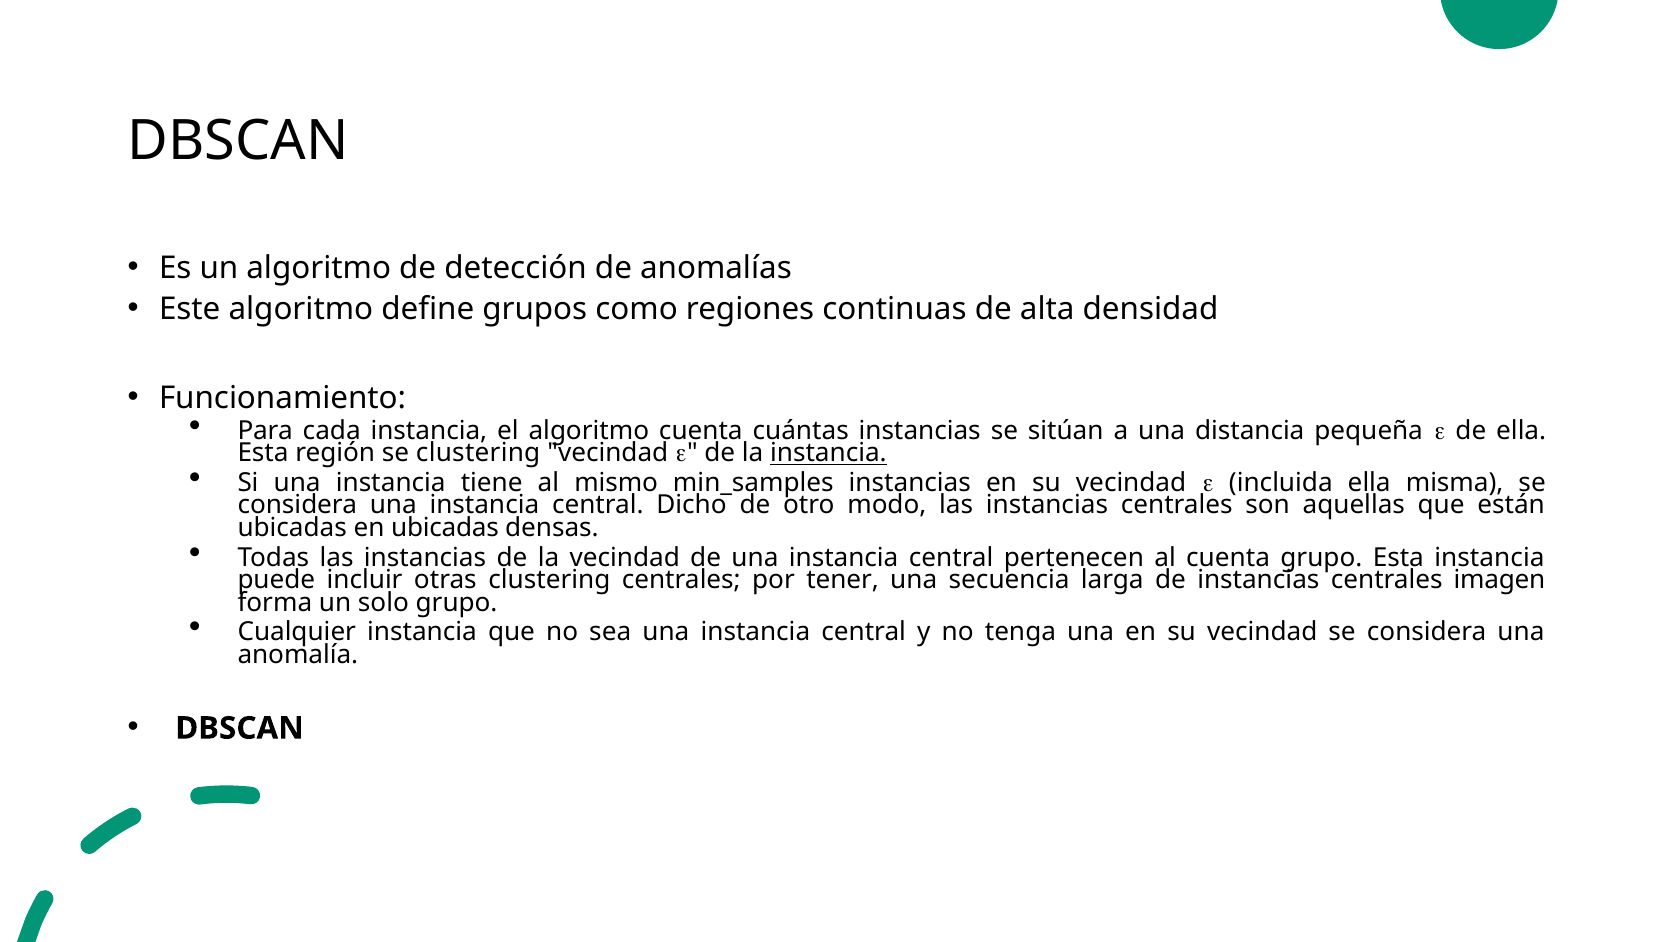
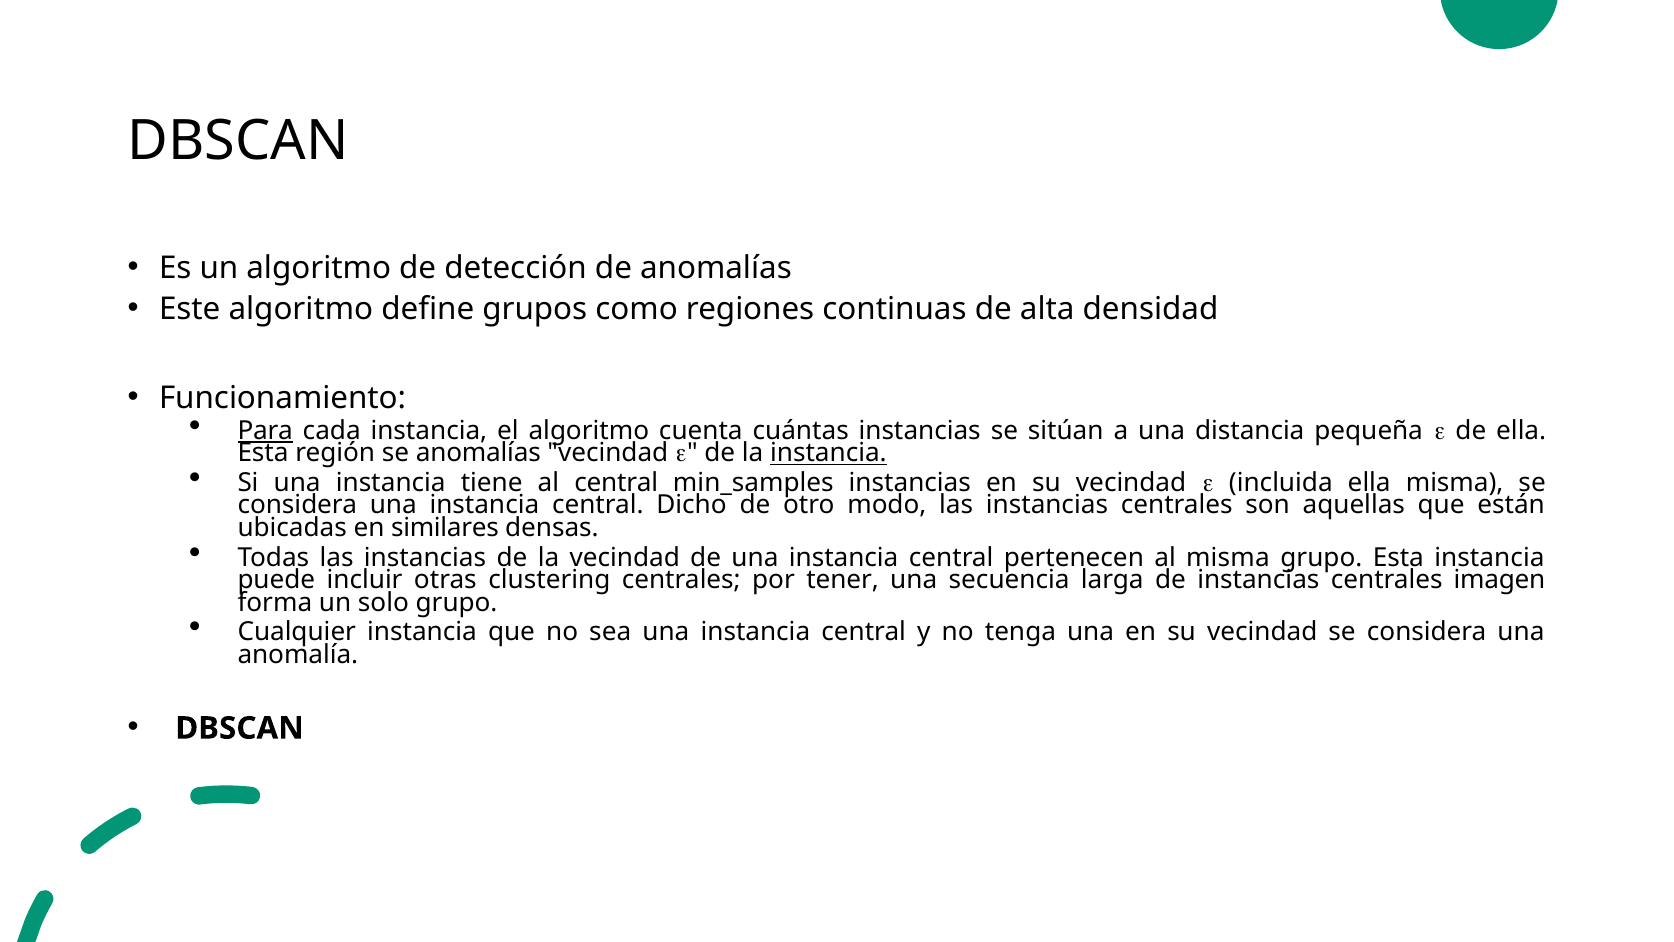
Para underline: none -> present (265, 430)
se clustering: clustering -> anomalías (478, 453)
al mismo: mismo -> central (616, 482)
en ubicadas: ubicadas -> similares (445, 528)
al cuenta: cuenta -> misma (1228, 557)
